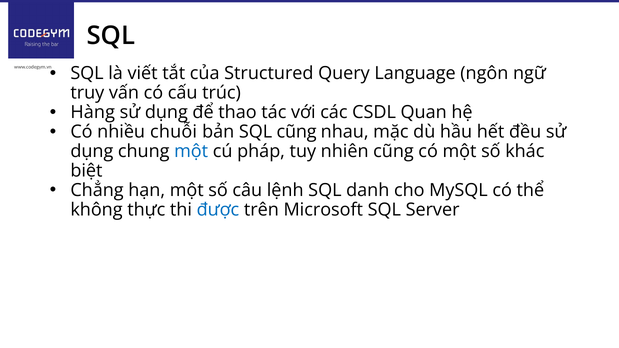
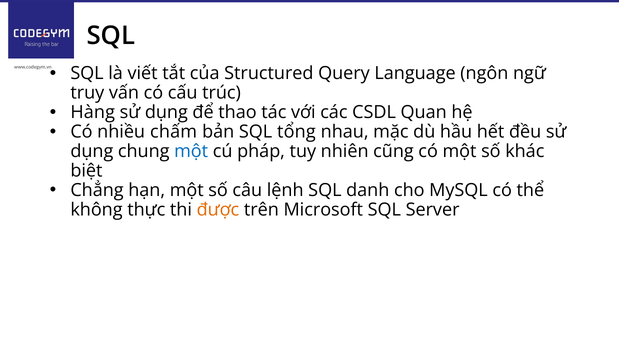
chuỗi: chuỗi -> chấm (174, 132)
SQL cũng: cũng -> tổng (296, 132)
được colour: blue -> orange (218, 210)
